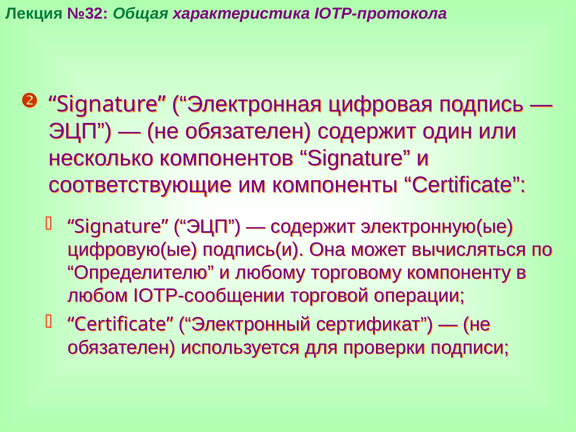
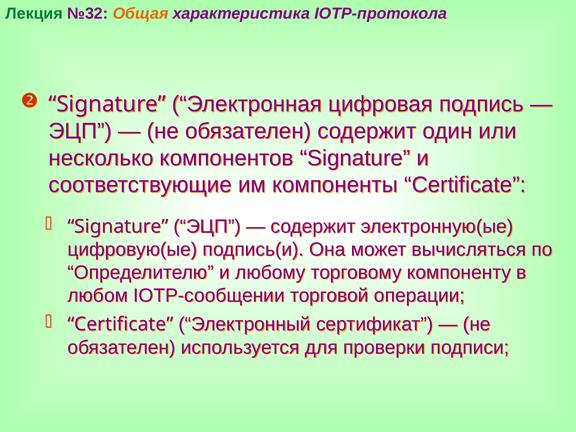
Общая colour: green -> orange (141, 14)
